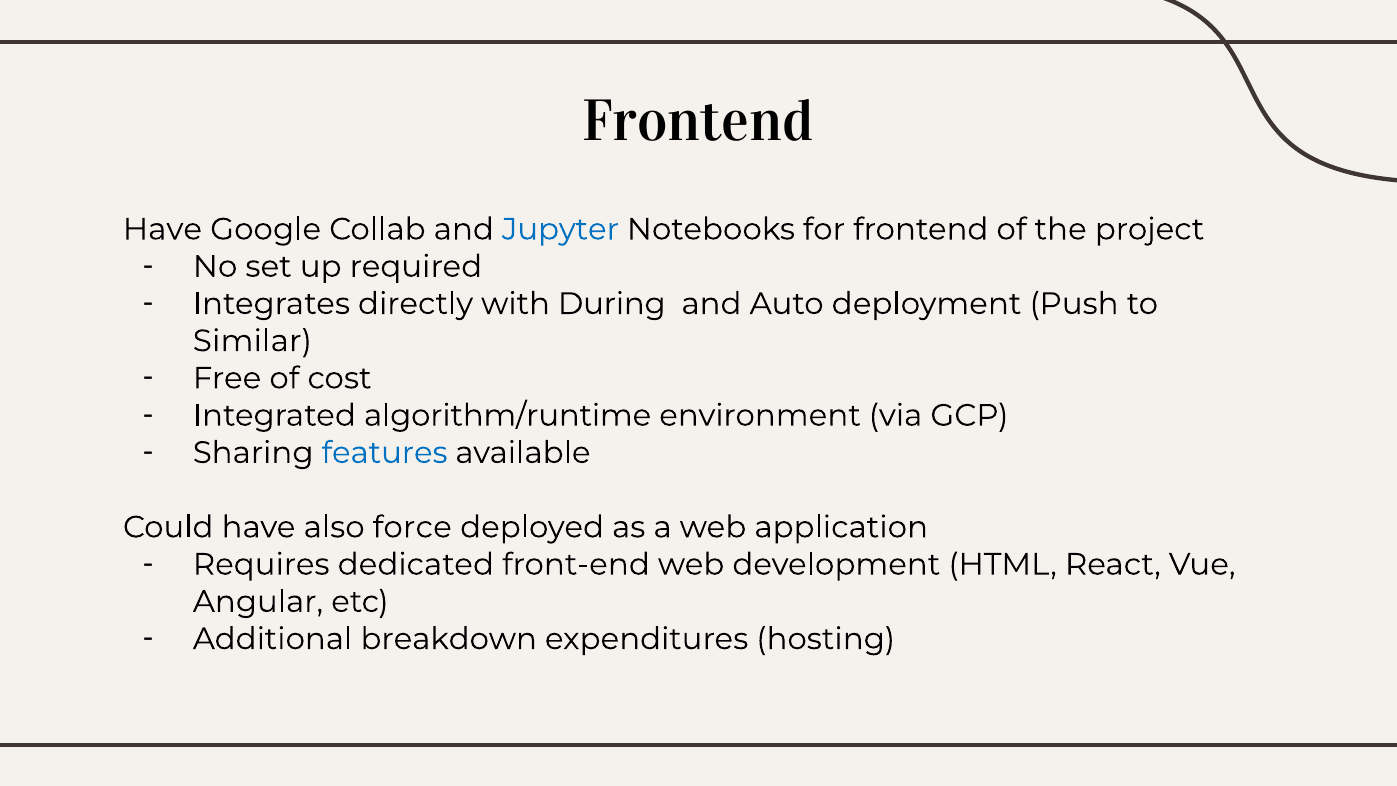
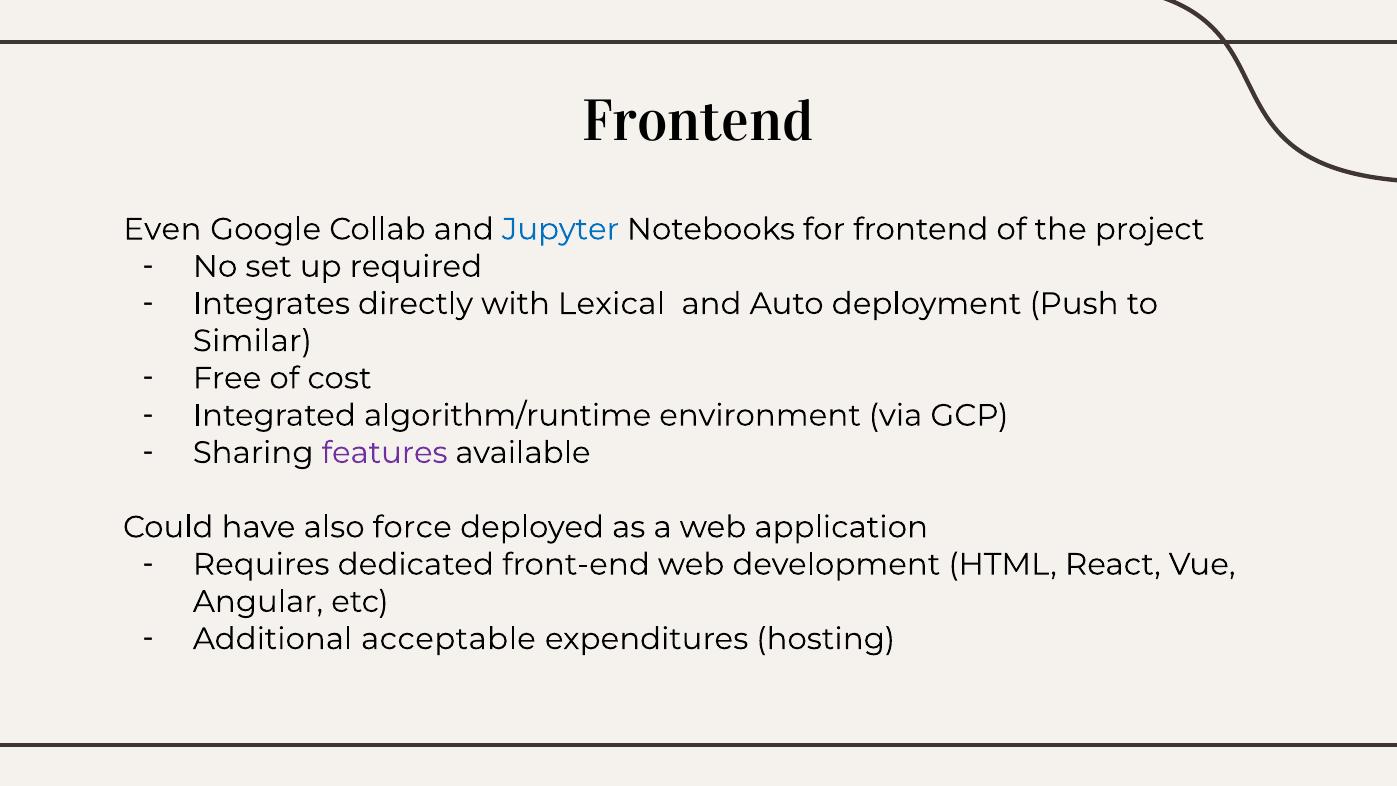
Have: Have -> Even (162, 229)
During: During -> Lexical (611, 304)
features colour: blue -> purple (385, 453)
breakdown: breakdown -> acceptable (448, 639)
